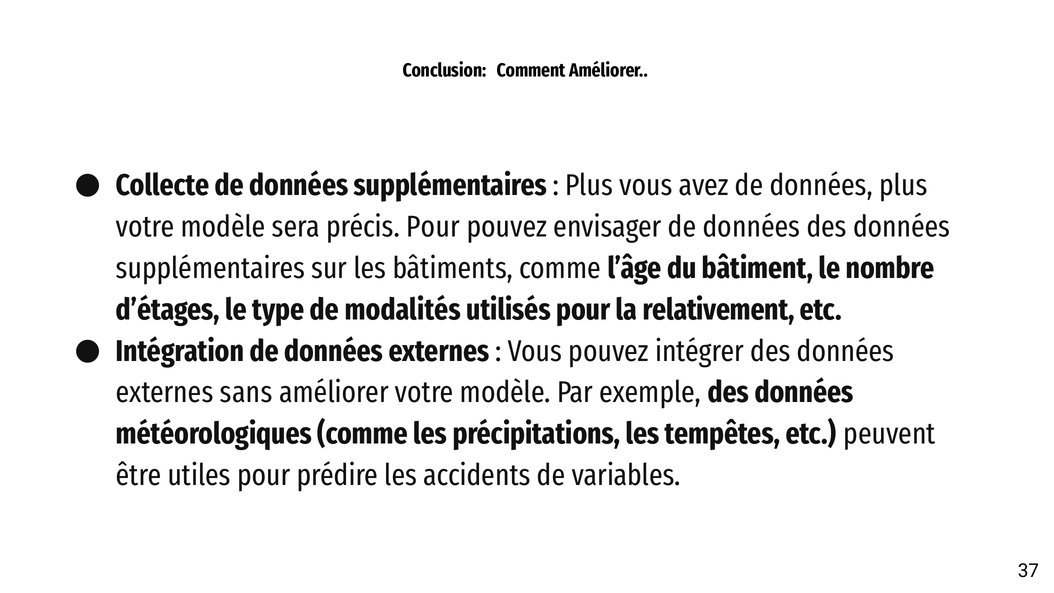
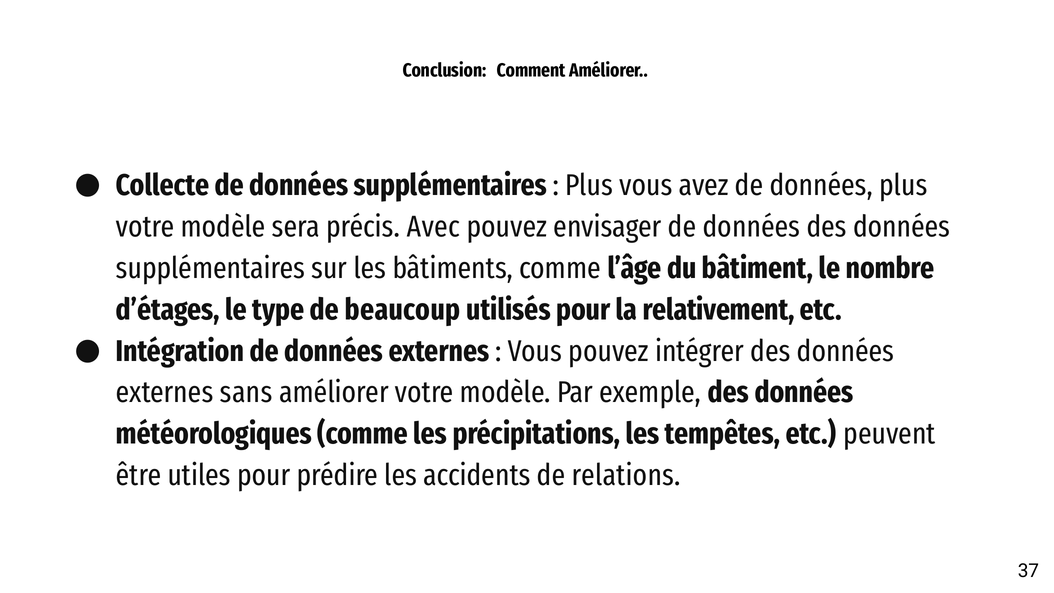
précis Pour: Pour -> Avec (433, 227)
modalités: modalités -> beaucoup (403, 310)
variables: variables -> relations (626, 475)
